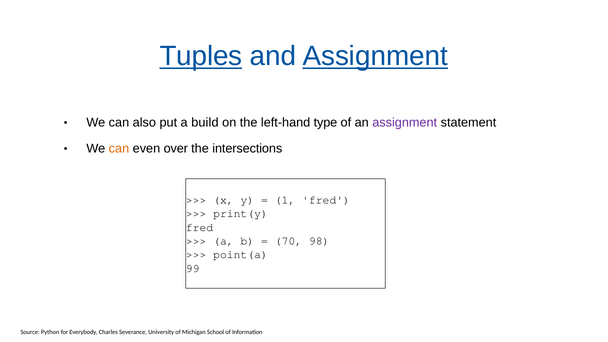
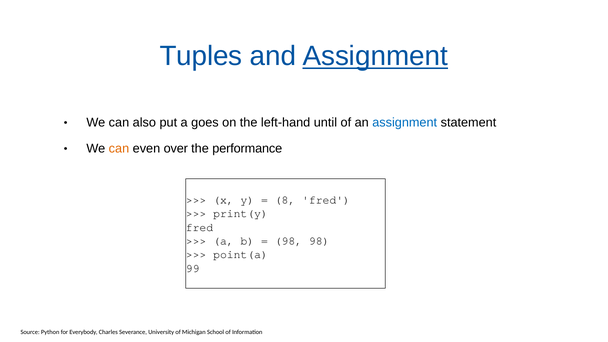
Tuples underline: present -> none (201, 56)
build: build -> goes (205, 123)
type: type -> until (325, 123)
assignment colour: purple -> blue (405, 123)
intersections: intersections -> performance (247, 149)
1: 1 -> 8 (285, 200)
70: 70 -> 98 (288, 241)
